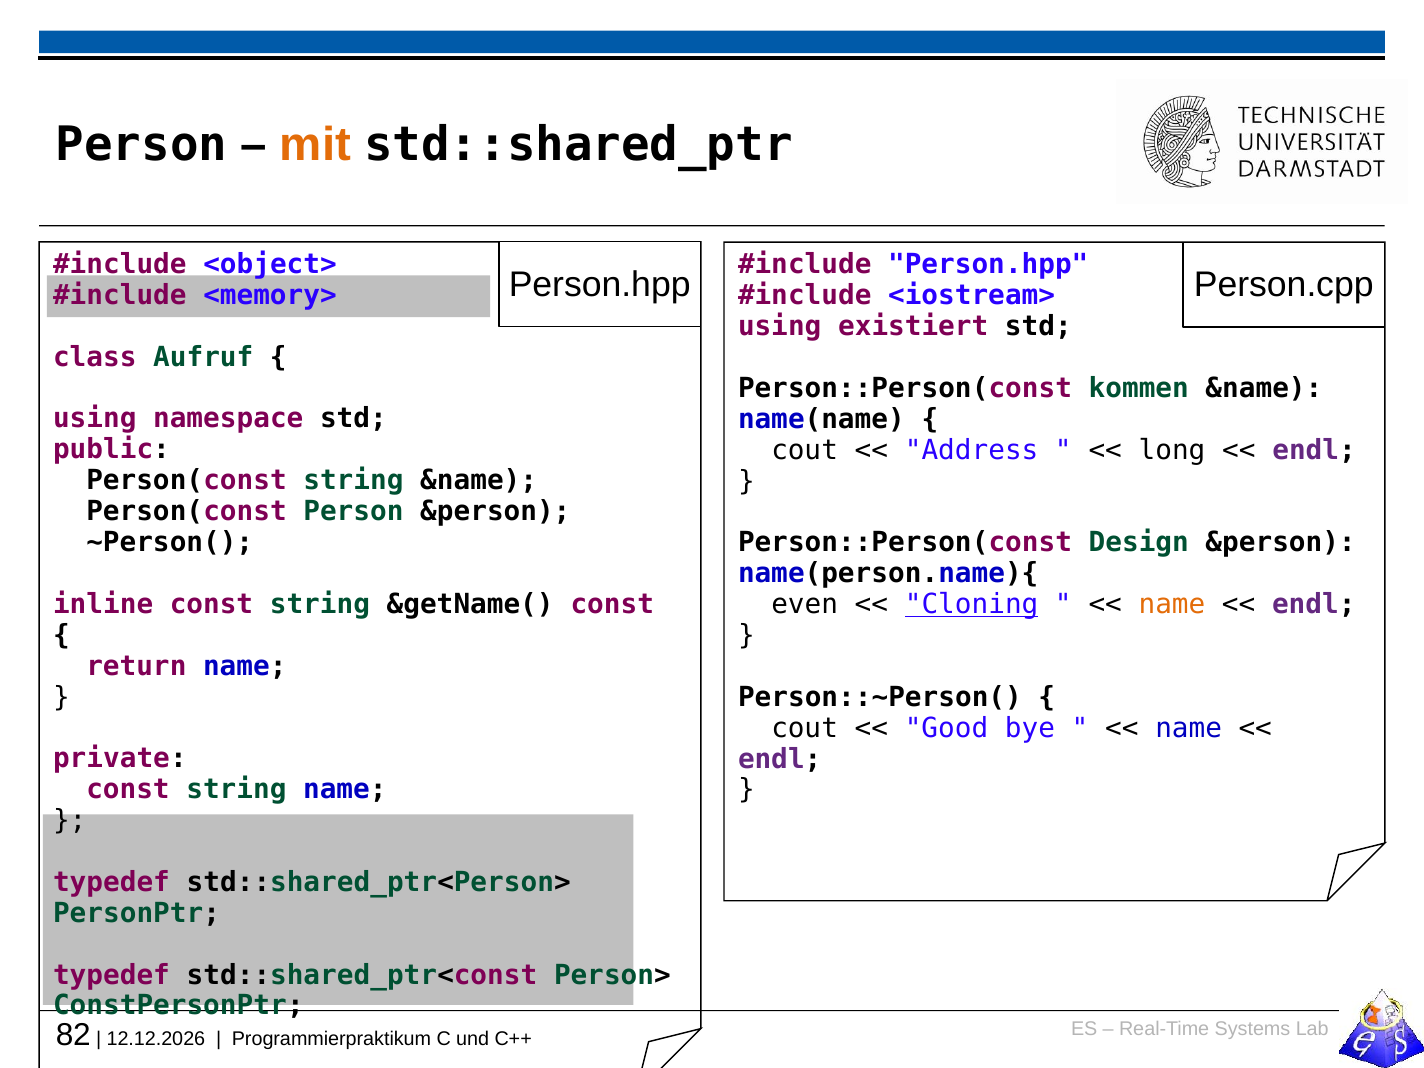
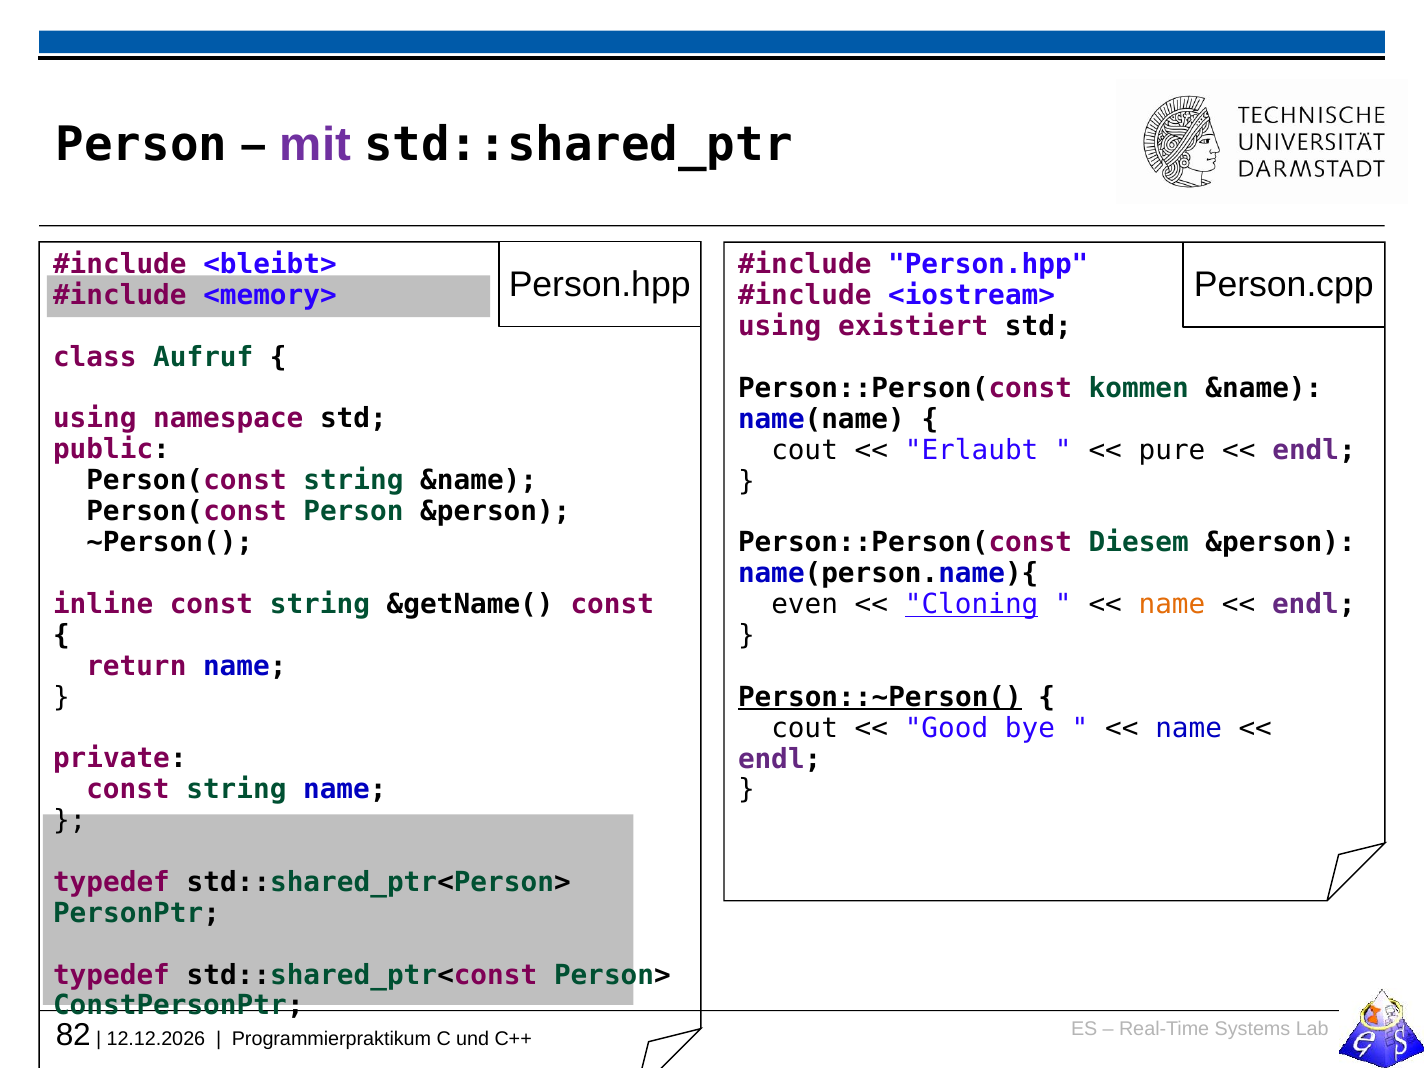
mit colour: orange -> purple (315, 145)
<object>: <object> -> <bleibt> (270, 264)
Address: Address -> Erlaubt (972, 450)
long: long -> pure (1172, 450)
Design: Design -> Diesem (1139, 543)
Person::~Person( underline: none -> present (880, 697)
